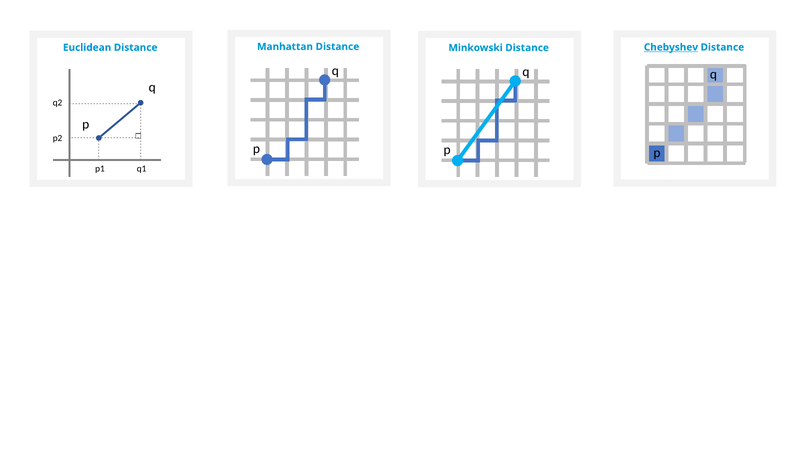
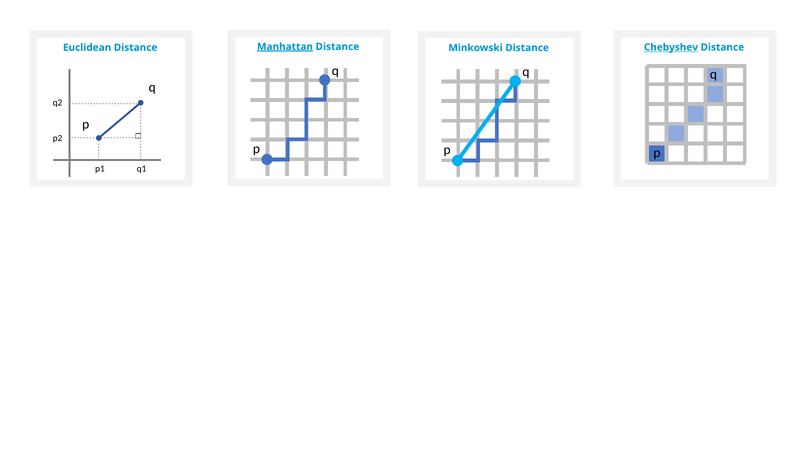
Manhattan underline: none -> present (285, 47)
